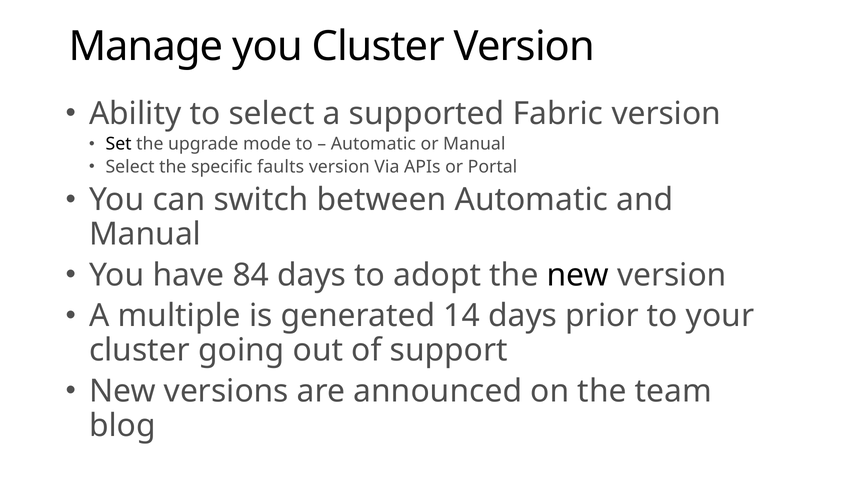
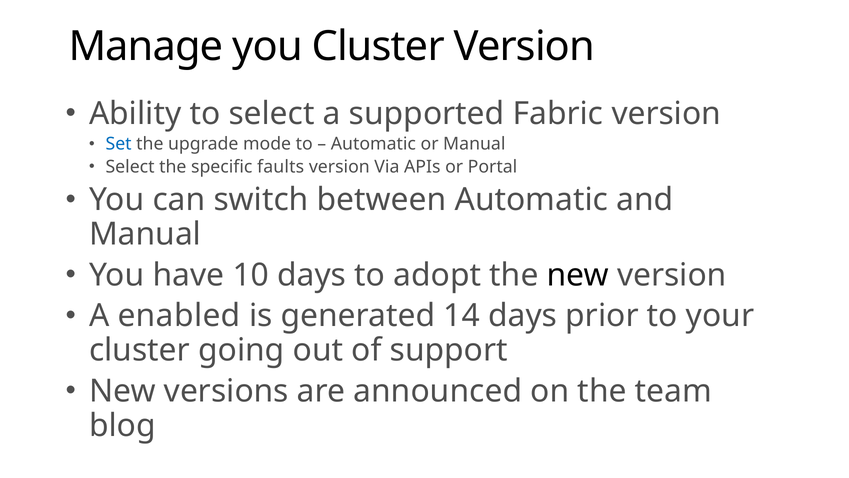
Set colour: black -> blue (119, 144)
84: 84 -> 10 (251, 275)
multiple: multiple -> enabled (179, 316)
